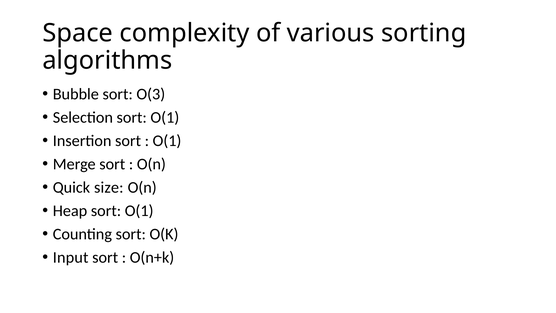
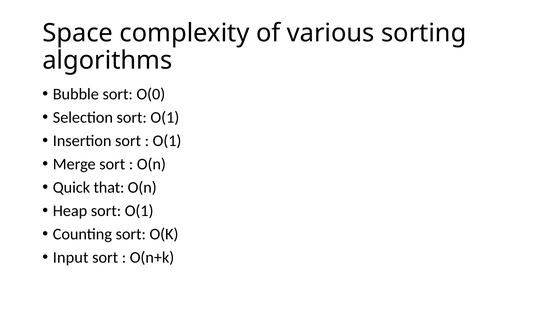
O(3: O(3 -> O(0 (151, 94)
size: size -> that (109, 187)
